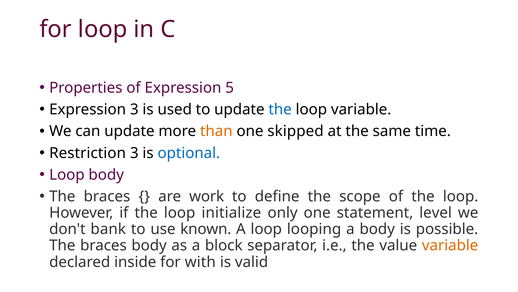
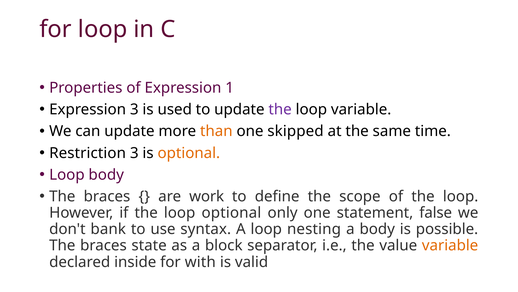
5: 5 -> 1 (230, 88)
the colour: blue -> purple (280, 109)
optional colour: blue -> orange (189, 153)
loop initialize: initialize -> optional (231, 212)
level: level -> false (436, 212)
known: known -> syntax (206, 229)
looping: looping -> nesting (314, 229)
braces body: body -> state (149, 245)
